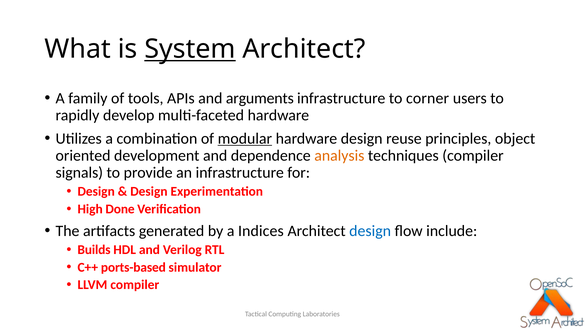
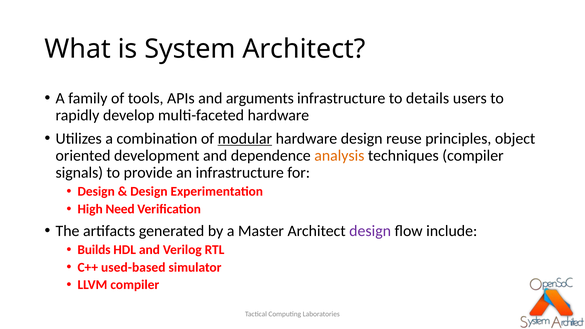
System underline: present -> none (190, 49)
corner: corner -> details (428, 98)
Done: Done -> Need (120, 209)
Indices: Indices -> Master (261, 231)
design colour: blue -> purple (370, 231)
ports-based: ports-based -> used-based (133, 267)
